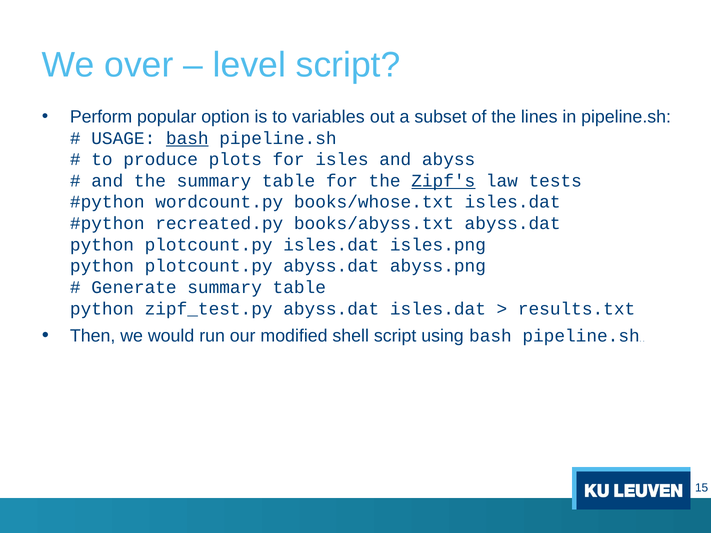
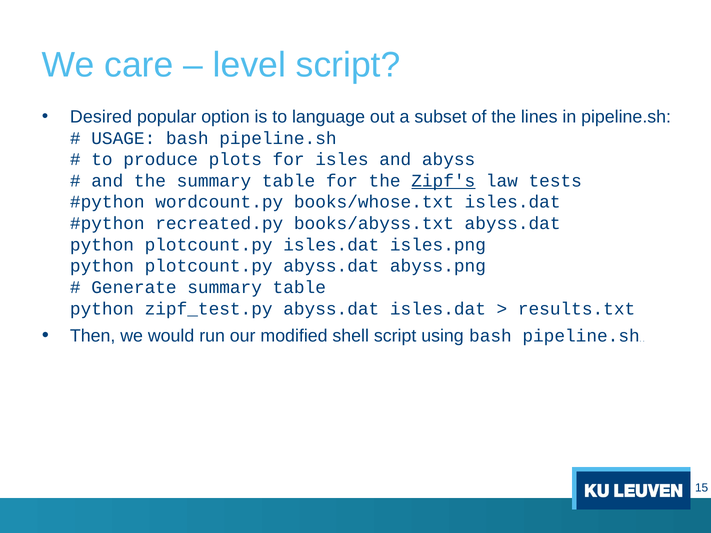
over: over -> care (139, 65)
Perform: Perform -> Desired (101, 117)
variables: variables -> language (329, 117)
bash underline: present -> none (187, 138)
